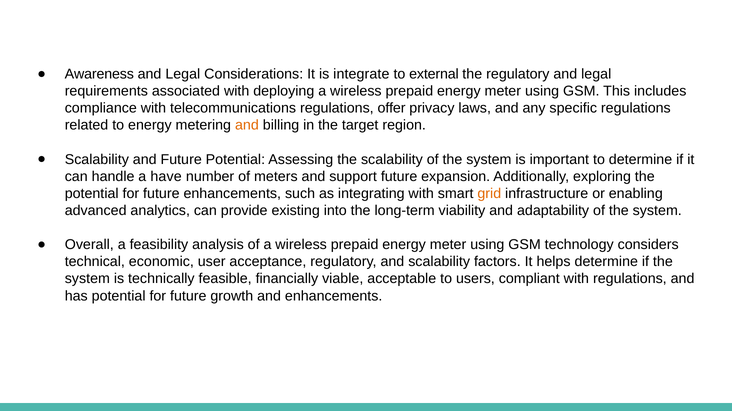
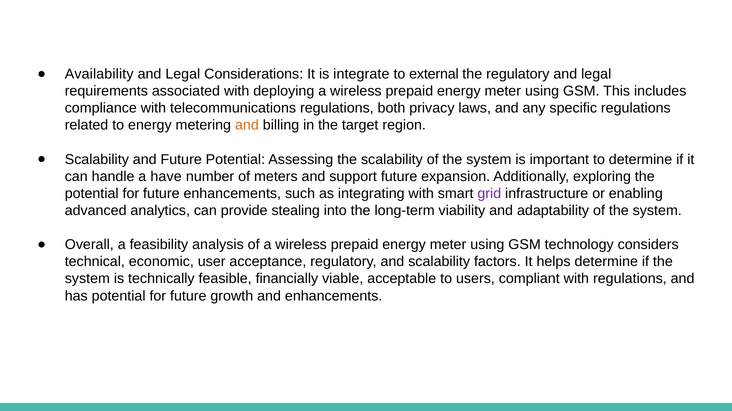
Awareness: Awareness -> Availability (99, 74)
offer: offer -> both (391, 108)
grid colour: orange -> purple (489, 194)
existing: existing -> stealing (296, 211)
